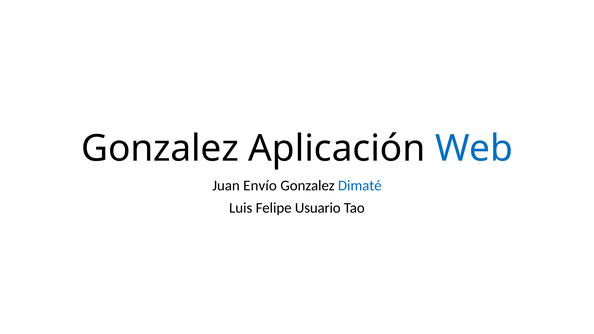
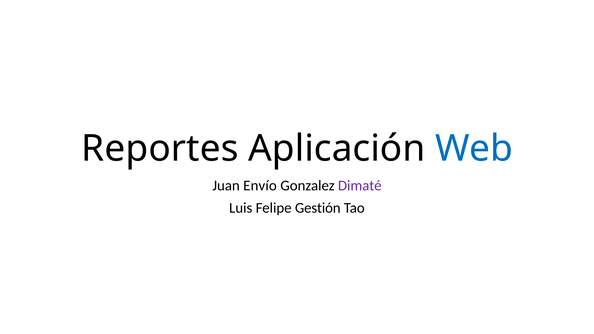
Gonzalez: Gonzalez -> Reportes (160, 148)
Dimaté colour: blue -> purple (360, 186)
Usuario: Usuario -> Gestión (318, 208)
